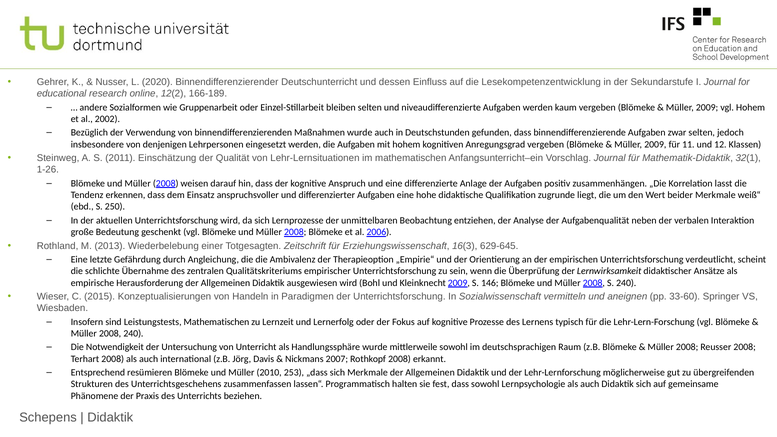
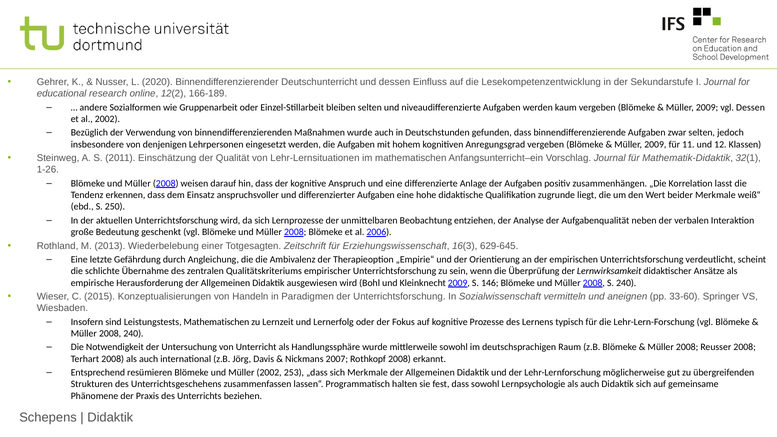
vgl Hohem: Hohem -> Dessen (750, 107)
Müller 2010: 2010 -> 2002 (269, 373)
